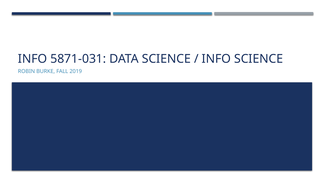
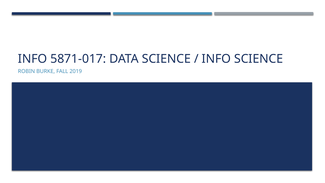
5871-031: 5871-031 -> 5871-017 (78, 59)
